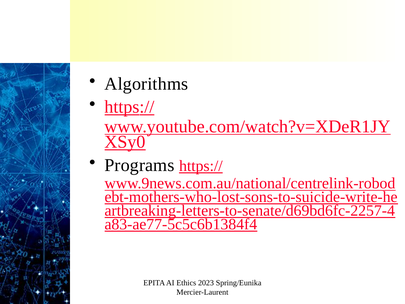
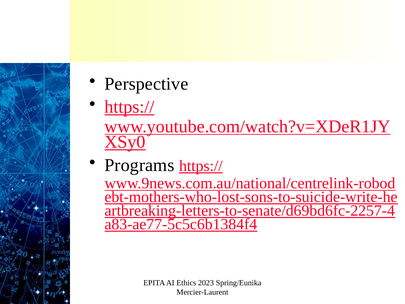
Algorithms: Algorithms -> Perspective (146, 84)
